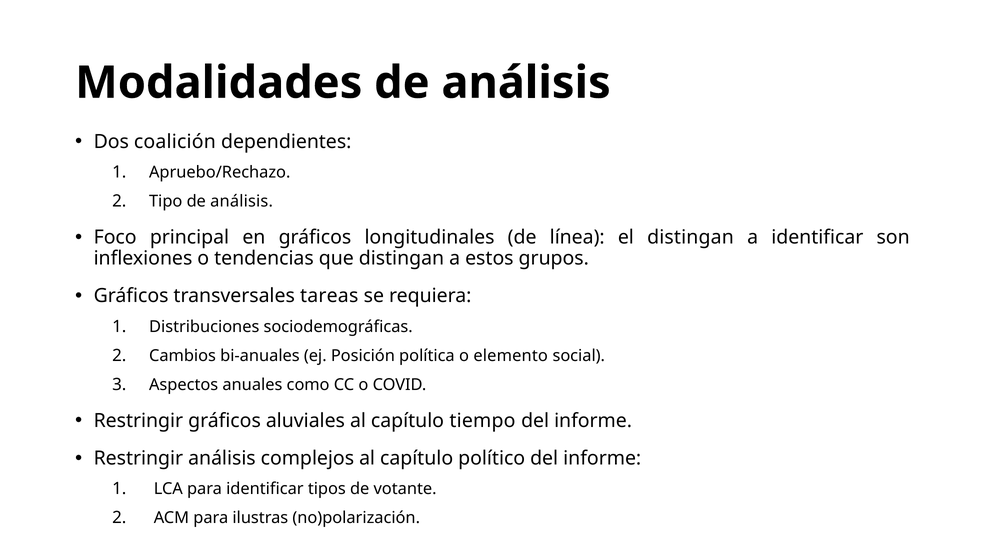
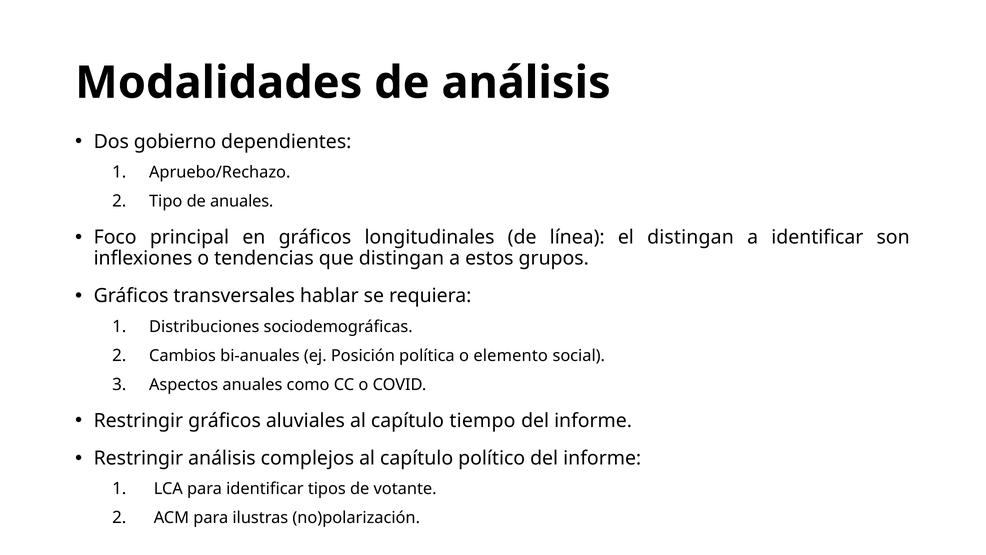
coalición: coalición -> gobierno (175, 142)
Tipo de análisis: análisis -> anuales (242, 201)
tareas: tareas -> hablar (329, 296)
